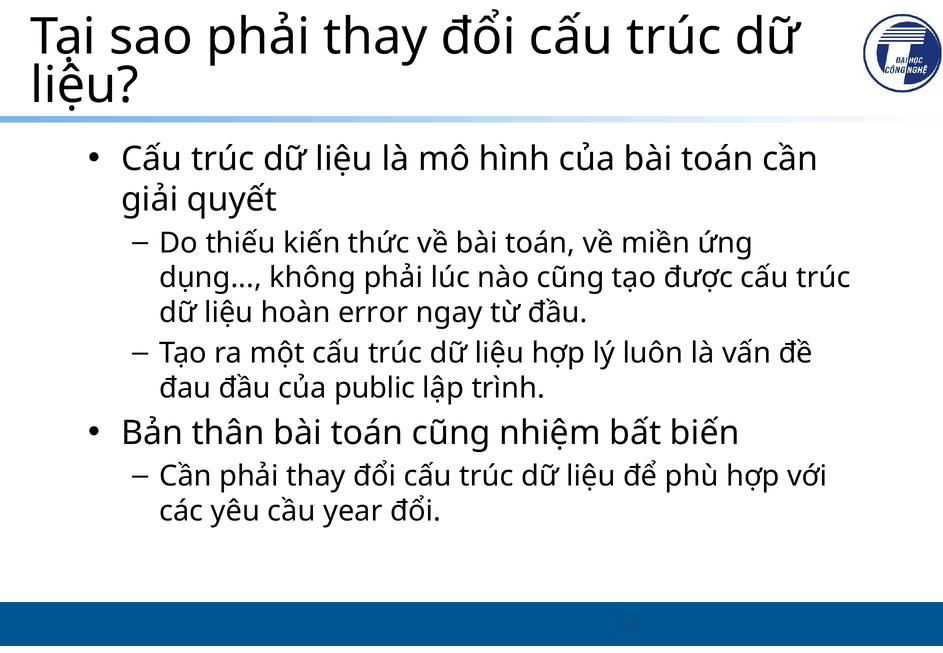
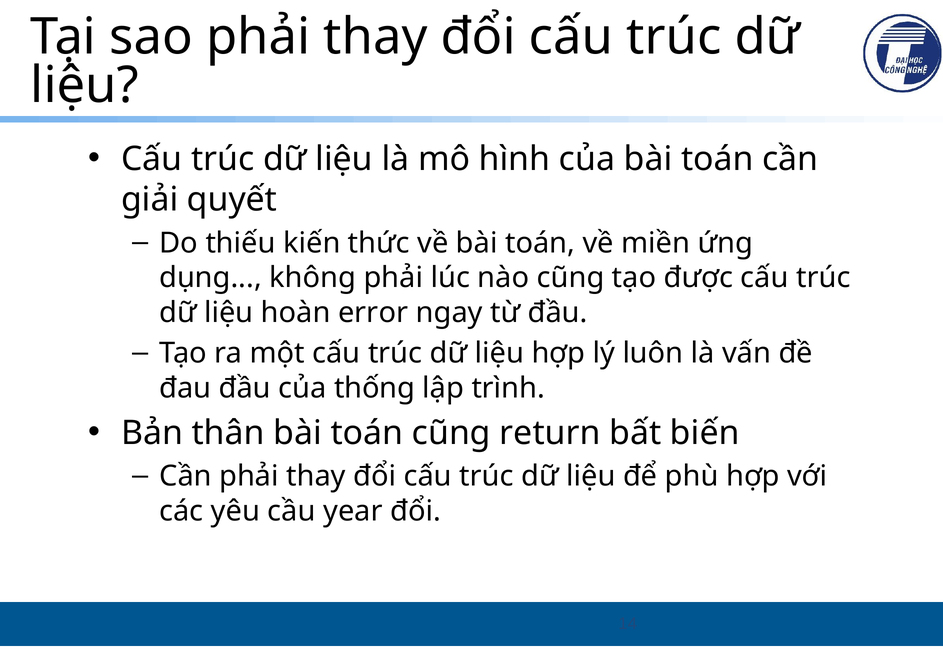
public: public -> thống (375, 388)
nhiệm: nhiệm -> return (550, 433)
